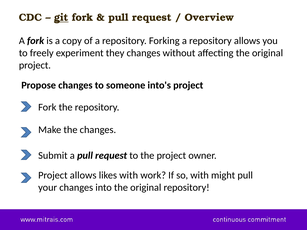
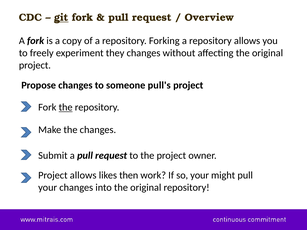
into's: into's -> pull's (159, 85)
the underline: none -> present (66, 107)
likes with: with -> then (129, 176)
so with: with -> your (200, 176)
